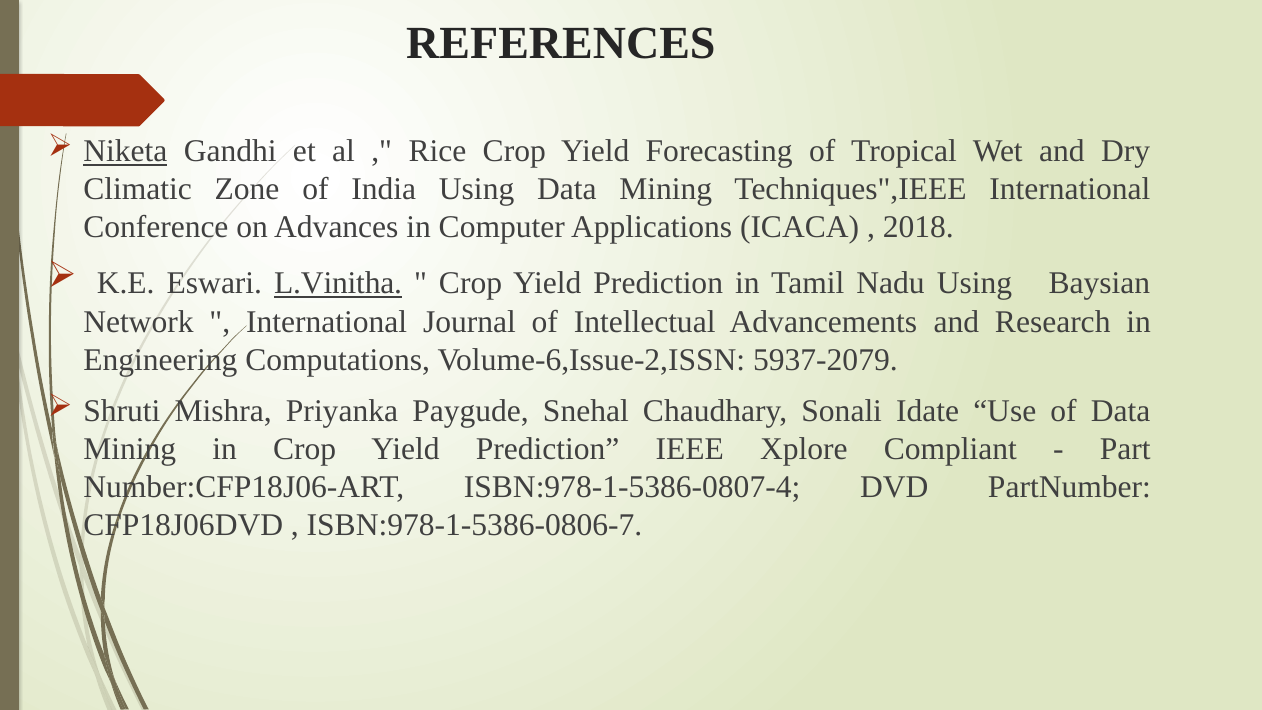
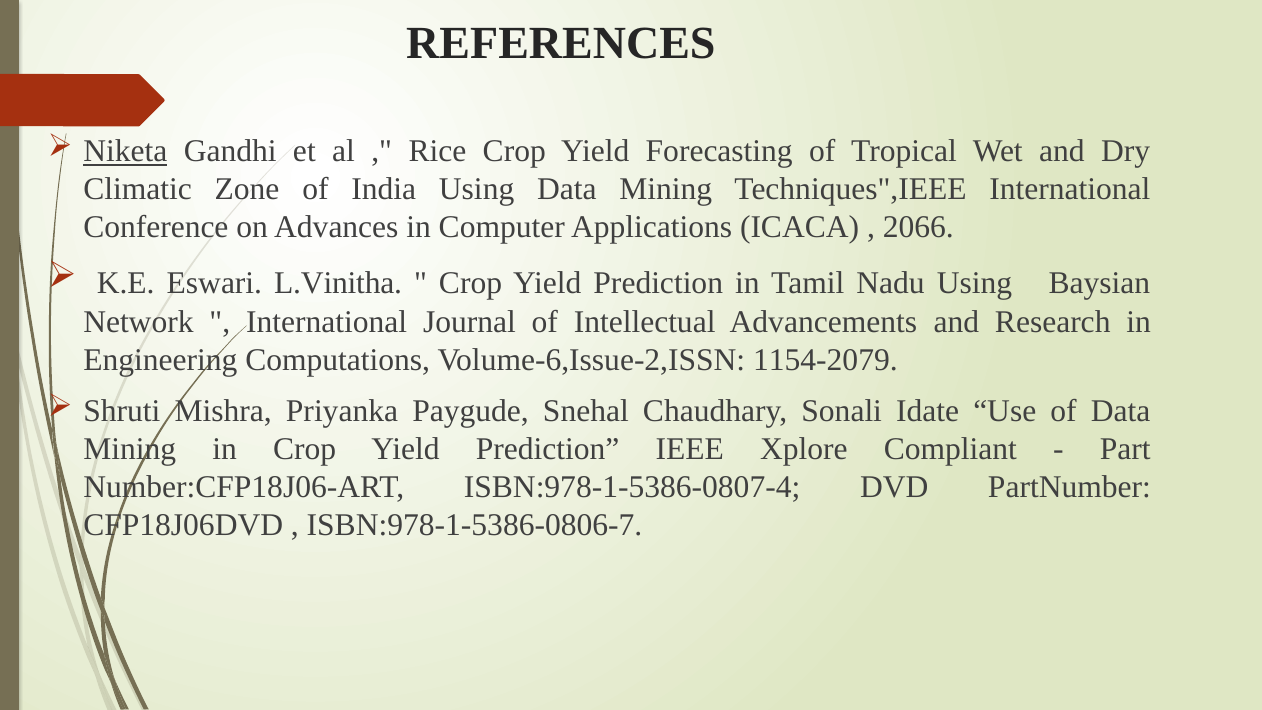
2018: 2018 -> 2066 (918, 227)
L.Vinitha underline: present -> none (338, 283)
5937-2079: 5937-2079 -> 1154-2079 (825, 360)
